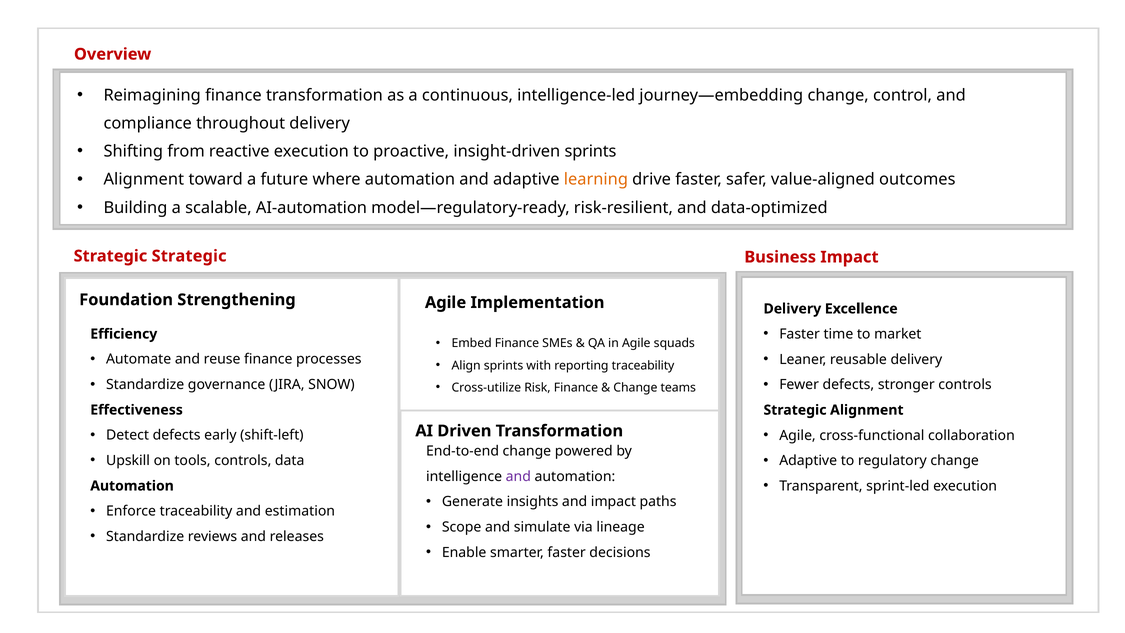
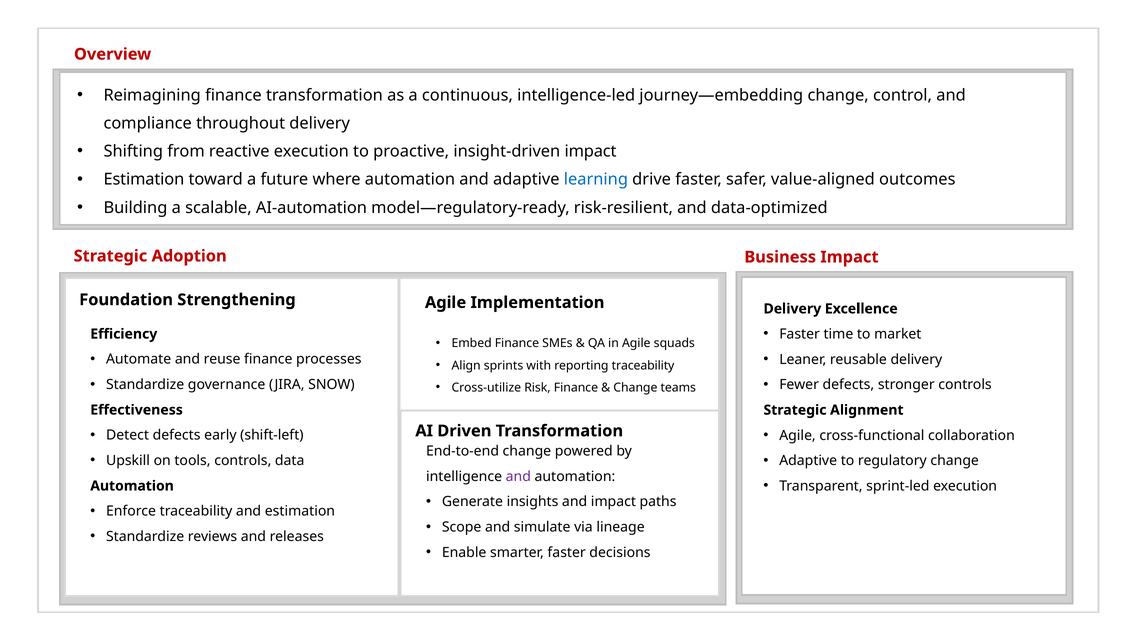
insight-driven sprints: sprints -> impact (591, 151)
Alignment: Alignment -> Estimation (144, 180)
learning colour: orange -> blue (596, 180)
Strategic Strategic: Strategic -> Adoption (189, 256)
